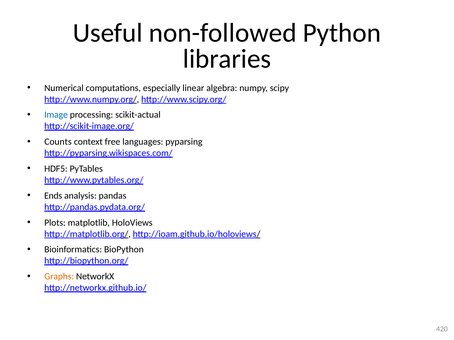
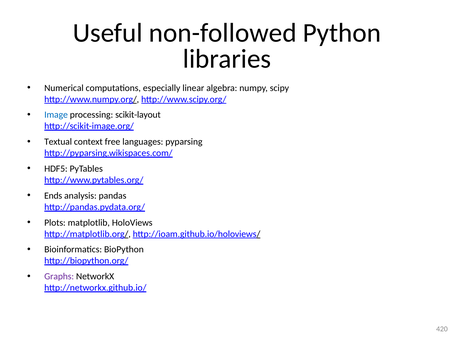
scikit-actual: scikit-actual -> scikit-layout (138, 115)
Counts: Counts -> Textual (58, 142)
Graphs colour: orange -> purple (59, 277)
